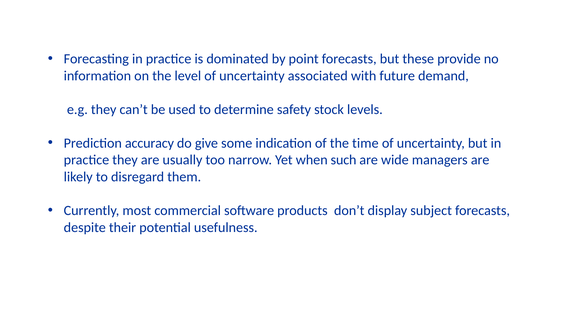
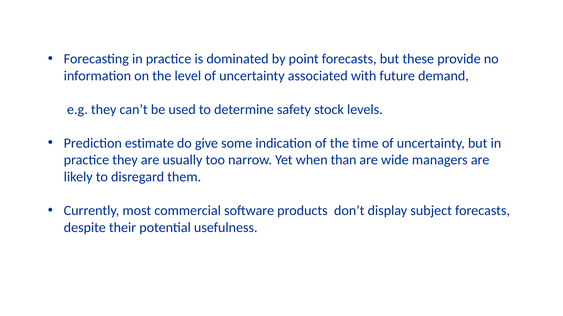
accuracy: accuracy -> estimate (149, 143)
such: such -> than (344, 160)
